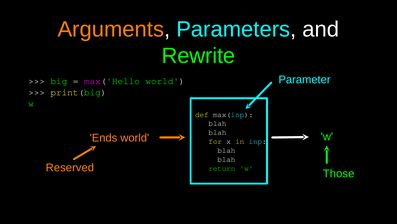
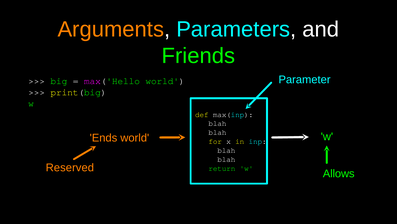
Rewrite: Rewrite -> Friends (198, 56)
Those: Those -> Allows (339, 173)
